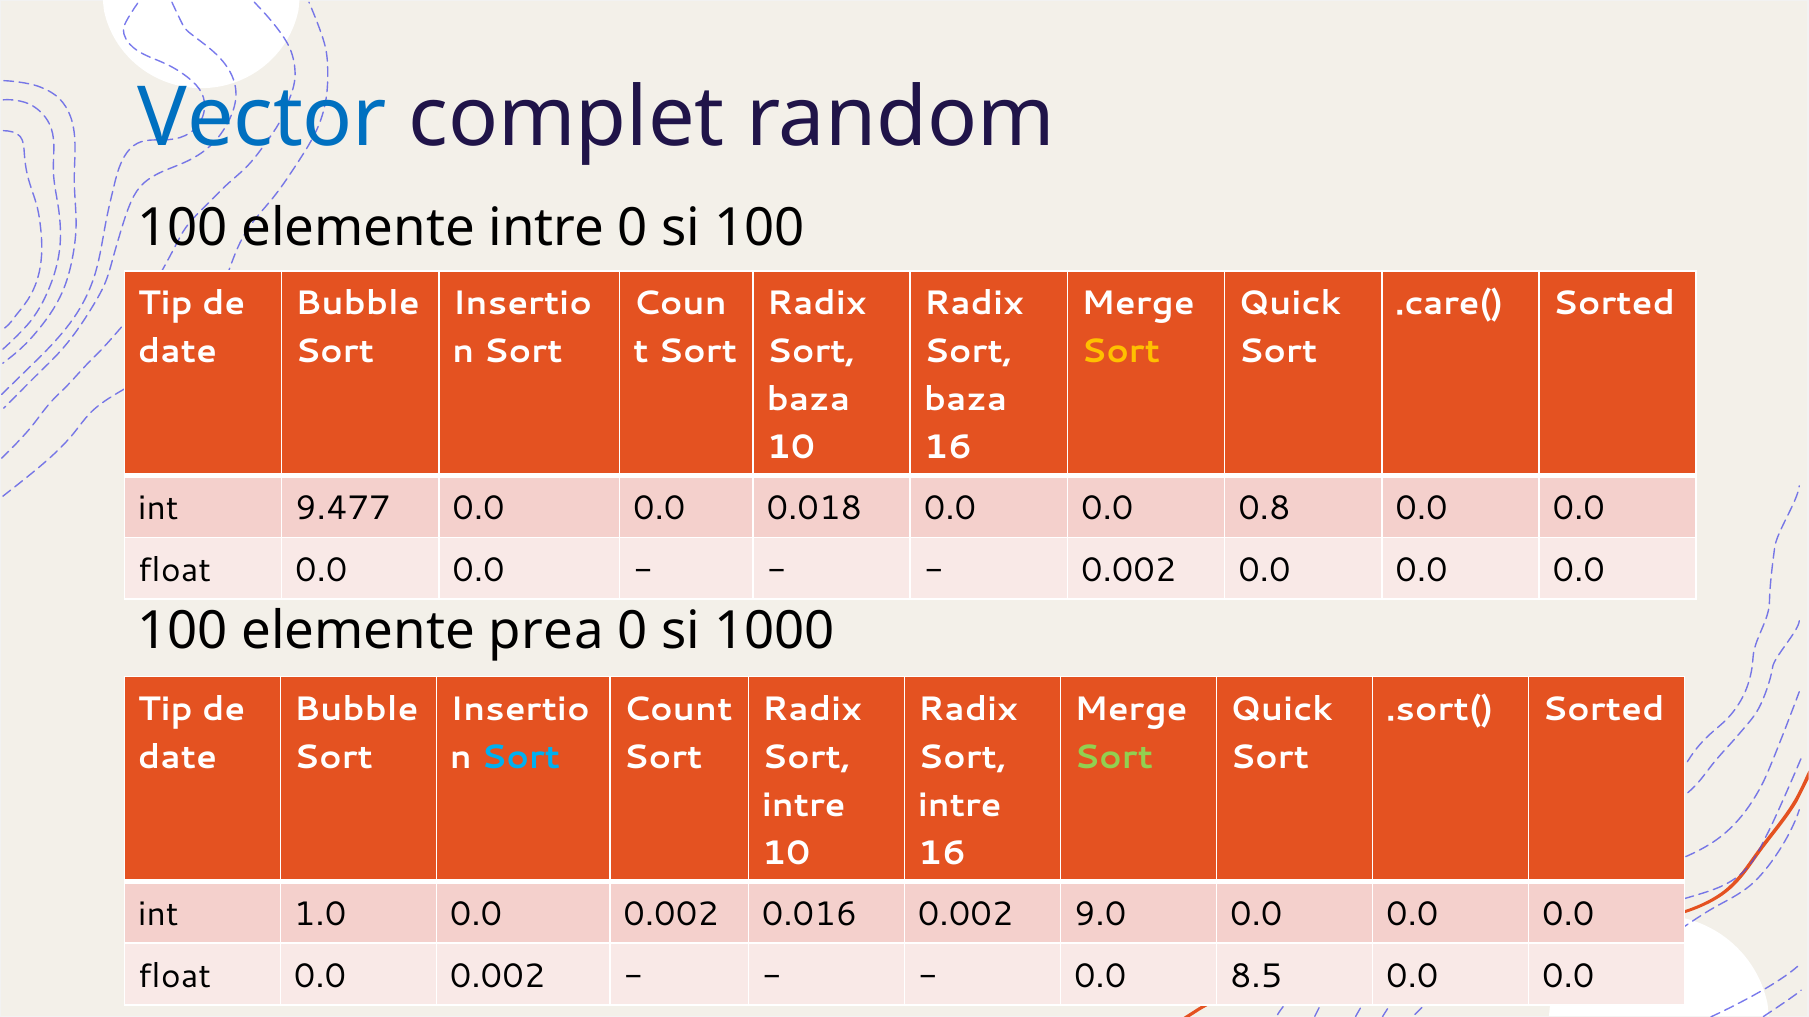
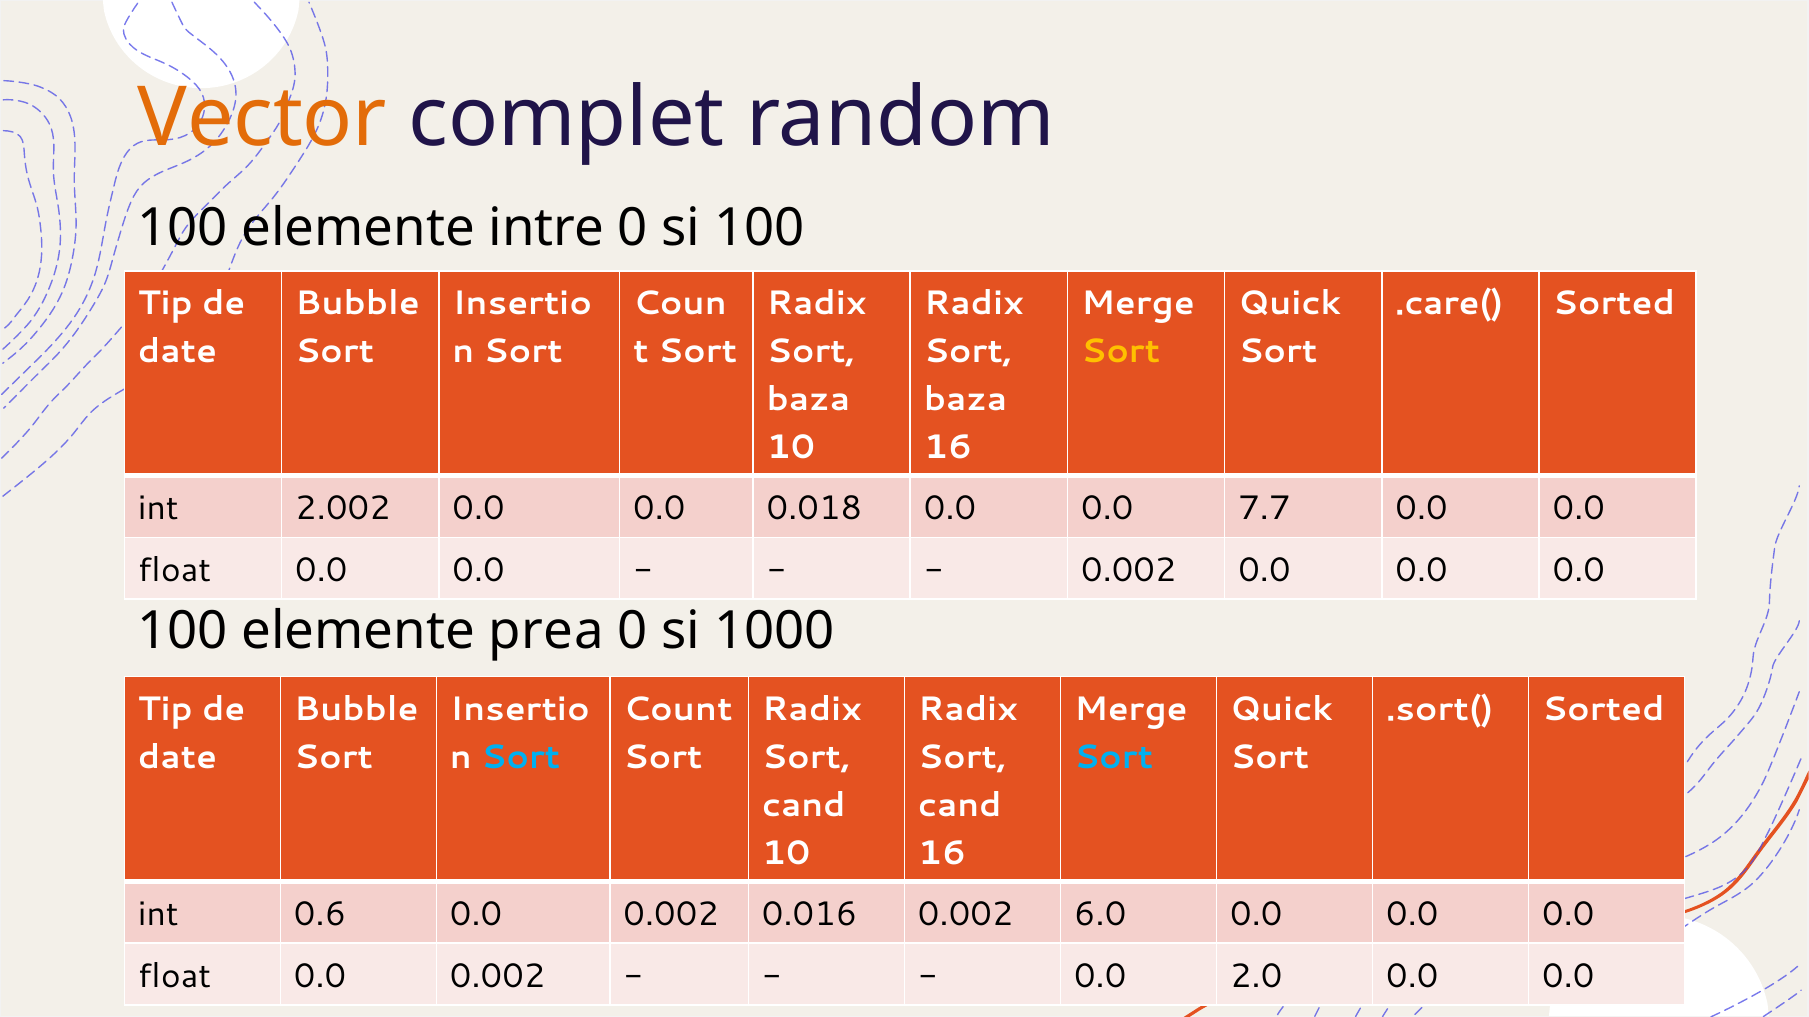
Vector colour: blue -> orange (262, 119)
9.477: 9.477 -> 2.002 (343, 509)
0.8: 0.8 -> 7.7 (1264, 509)
Sort colour: light green -> light blue (1114, 758)
intre: intre -> cand (804, 805)
intre: intre -> cand (960, 805)
1.0: 1.0 -> 0.6 (320, 915)
9.0: 9.0 -> 6.0 (1100, 915)
8.5: 8.5 -> 2.0 (1256, 976)
